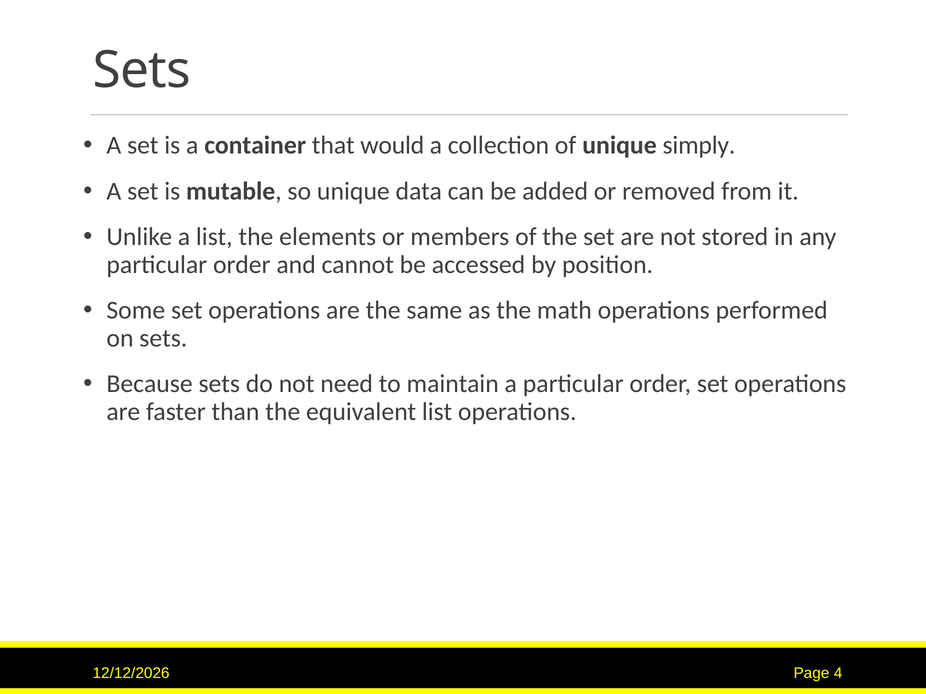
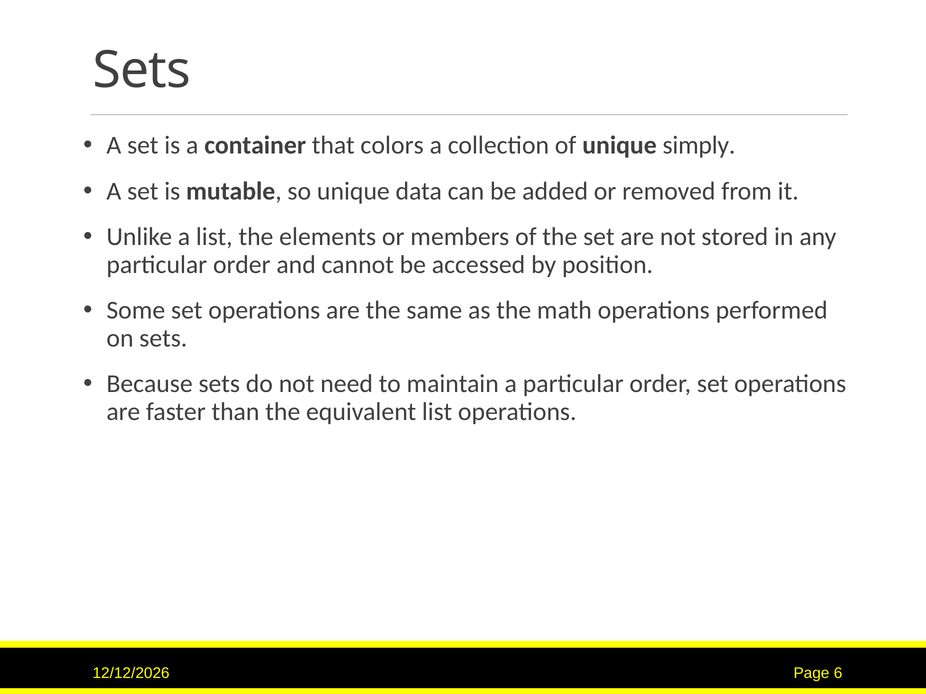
would: would -> colors (392, 145)
4: 4 -> 6 (838, 674)
